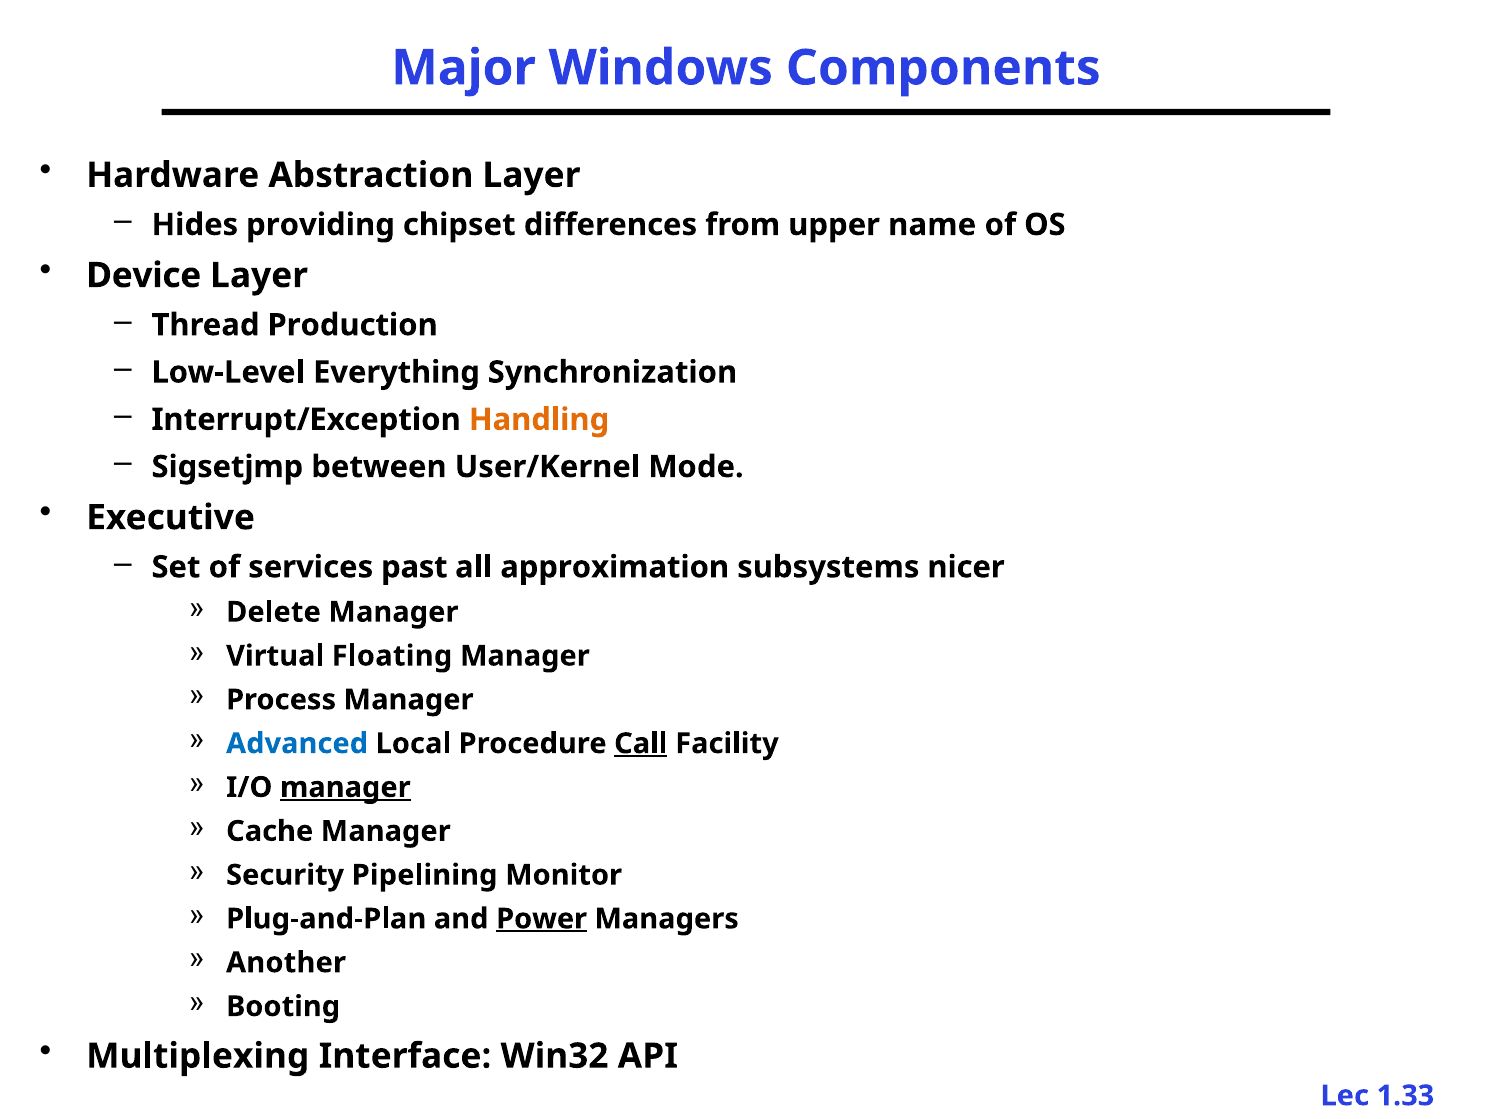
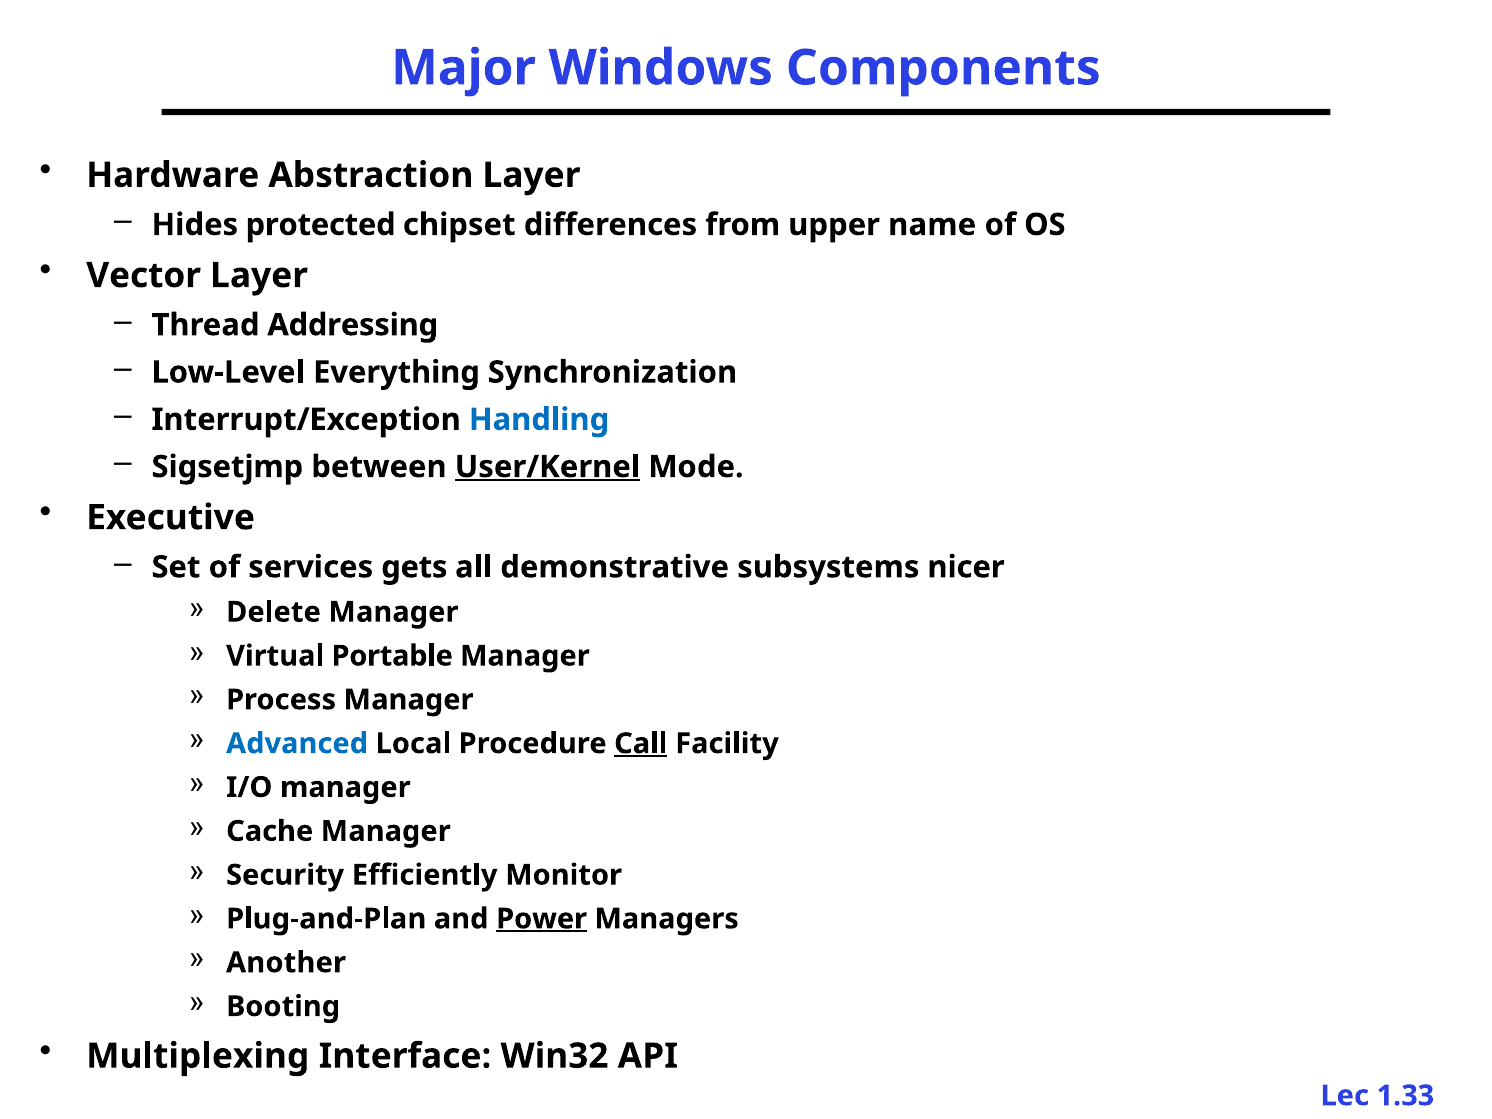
providing: providing -> protected (321, 225)
Device: Device -> Vector (144, 275)
Production: Production -> Addressing (353, 325)
Handling colour: orange -> blue (539, 420)
User/Kernel underline: none -> present (547, 467)
past: past -> gets (414, 567)
approximation: approximation -> demonstrative (615, 567)
Floating: Floating -> Portable (392, 656)
manager underline: present -> none (345, 787)
Pipelining: Pipelining -> Efficiently (425, 875)
